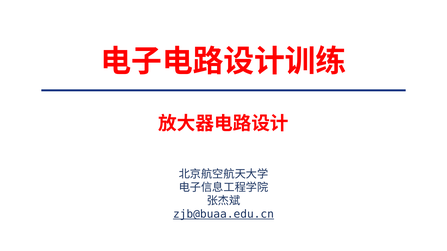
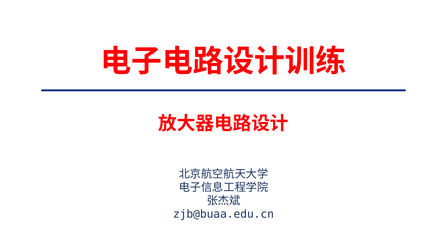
zjb@buaa.edu.cn underline: present -> none (223, 215)
